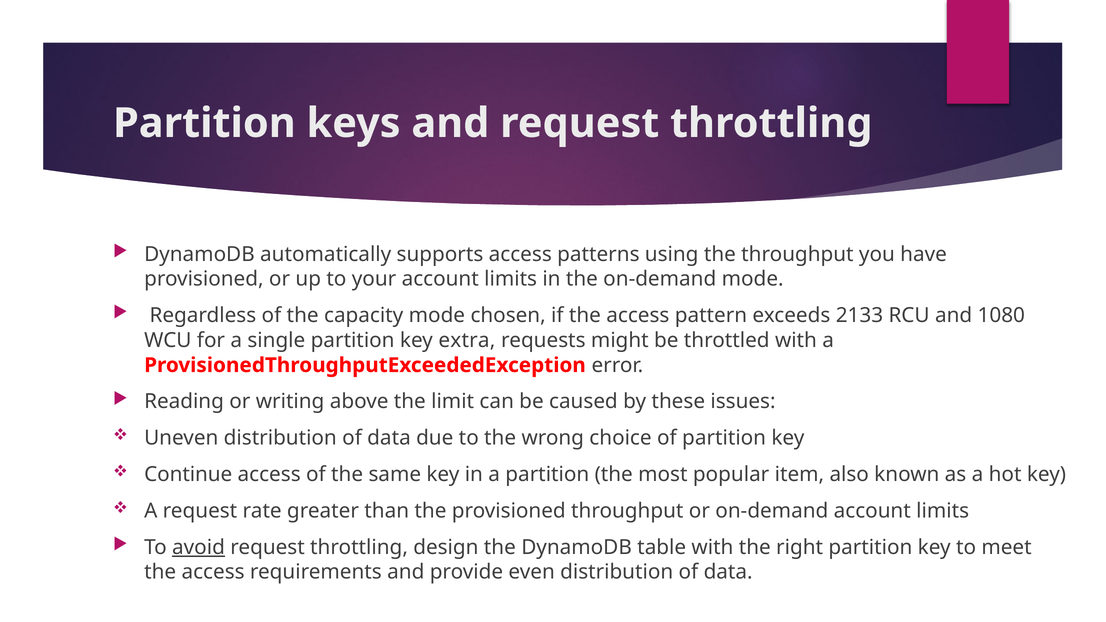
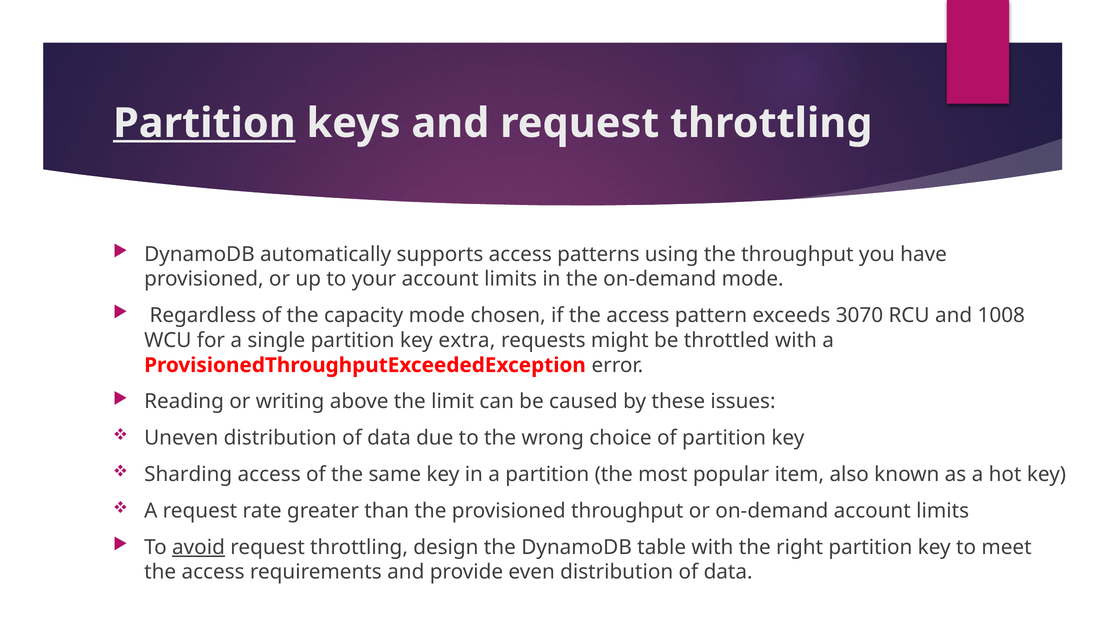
Partition underline: none -> present (204, 123)
2133: 2133 -> 3070 (859, 316)
1080: 1080 -> 1008 (1001, 316)
Continue: Continue -> Sharding (188, 475)
